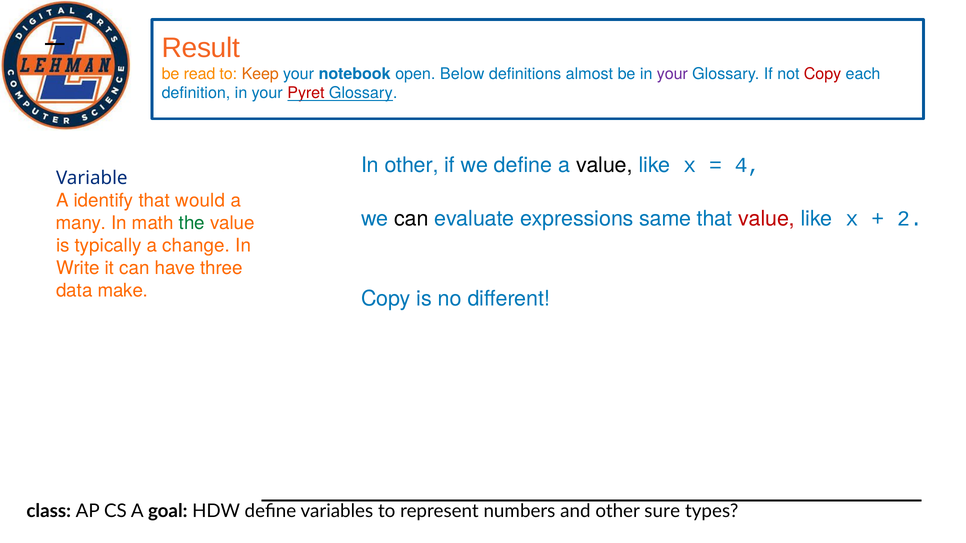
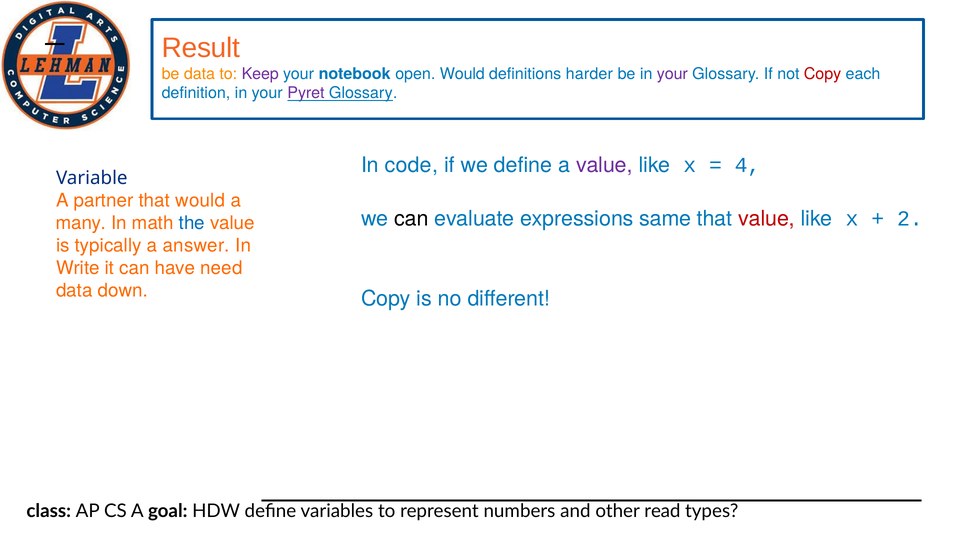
be read: read -> data (199, 74)
Keep colour: orange -> purple (260, 74)
open Below: Below -> Would (462, 74)
almost: almost -> harder (589, 74)
Pyret colour: red -> purple (306, 93)
In other: other -> code (411, 165)
value colour: black -> purple (604, 165)
identify: identify -> partner (104, 201)
the colour: green -> blue (192, 223)
change: change -> answer (196, 246)
three: three -> need (221, 268)
make: make -> down (123, 291)
sure: sure -> read (662, 511)
